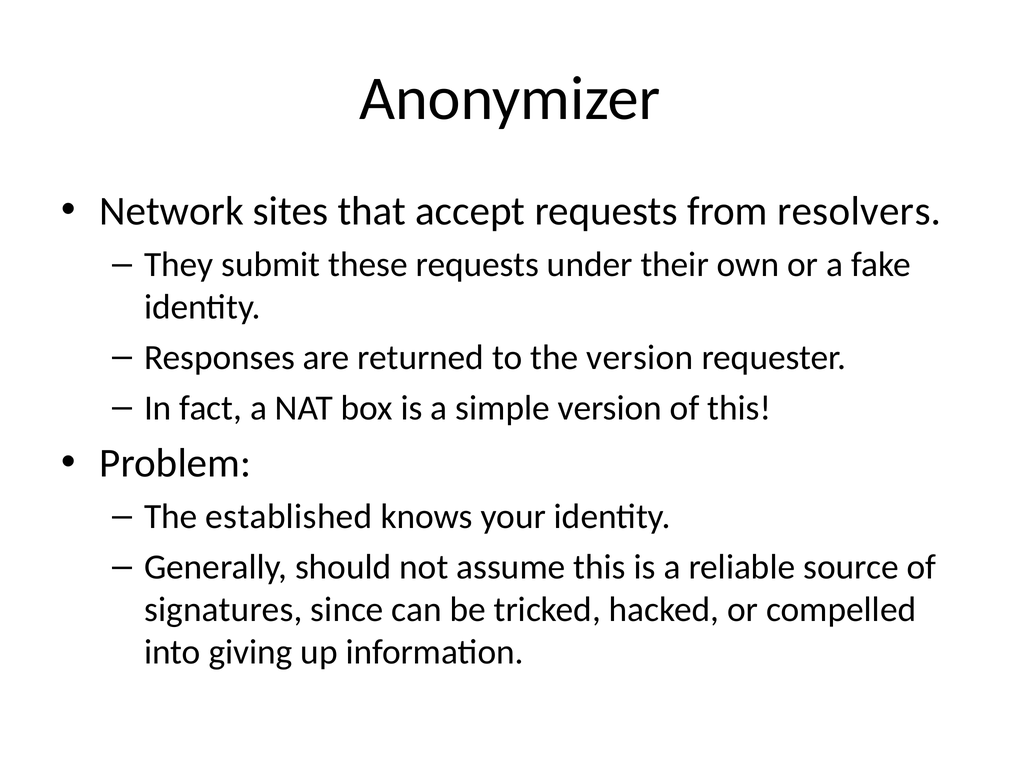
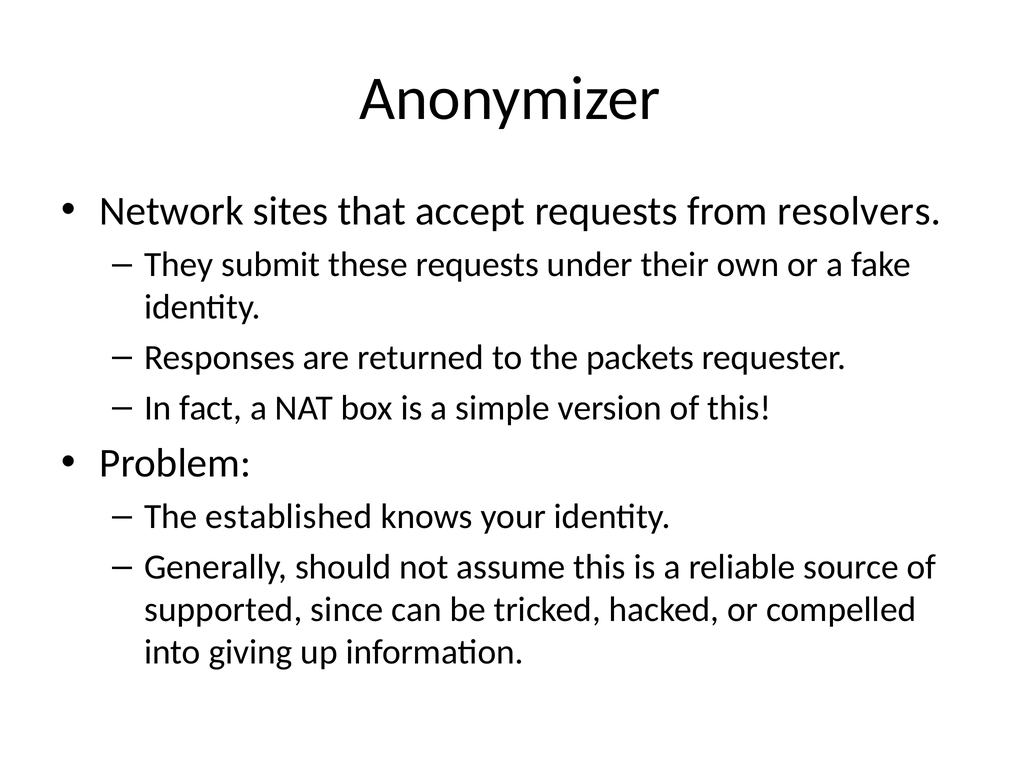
the version: version -> packets (640, 358)
signatures: signatures -> supported (223, 610)
